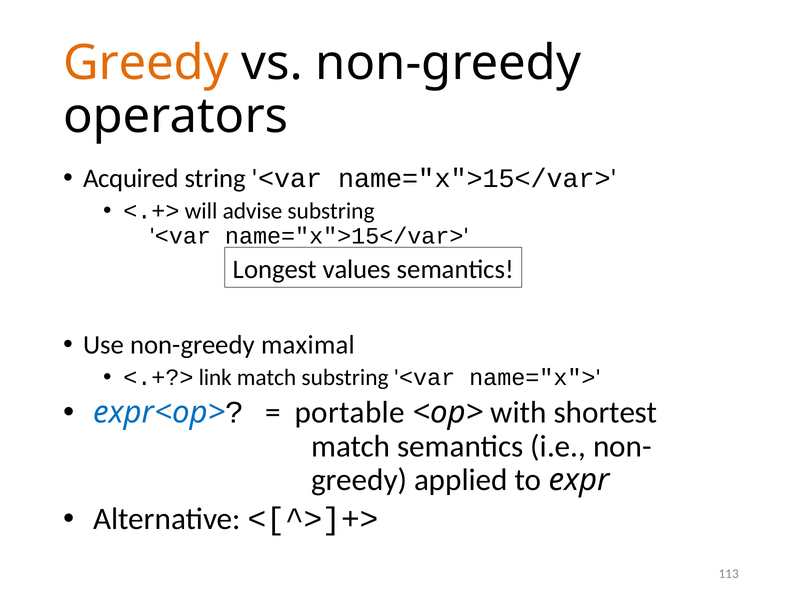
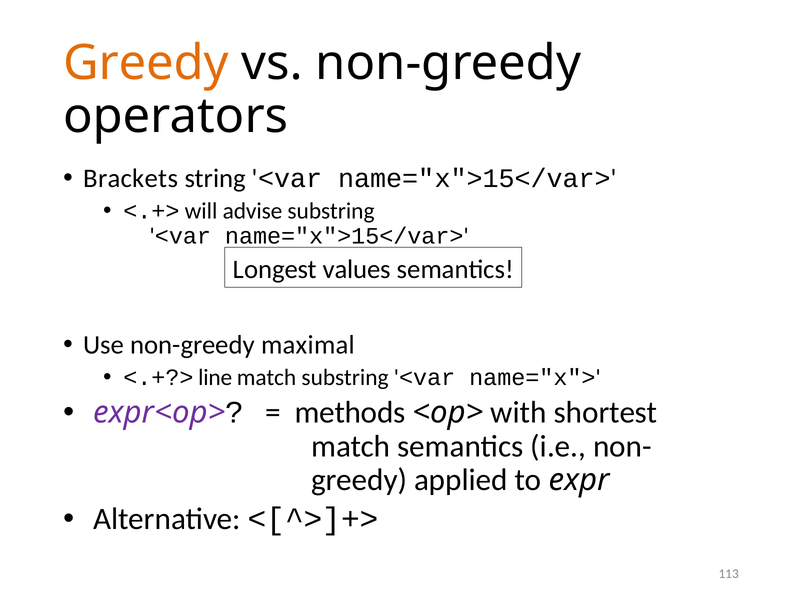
Acquired: Acquired -> Brackets (131, 178)
link: link -> line (215, 378)
expr<op> colour: blue -> purple (159, 413)
portable: portable -> methods (350, 413)
